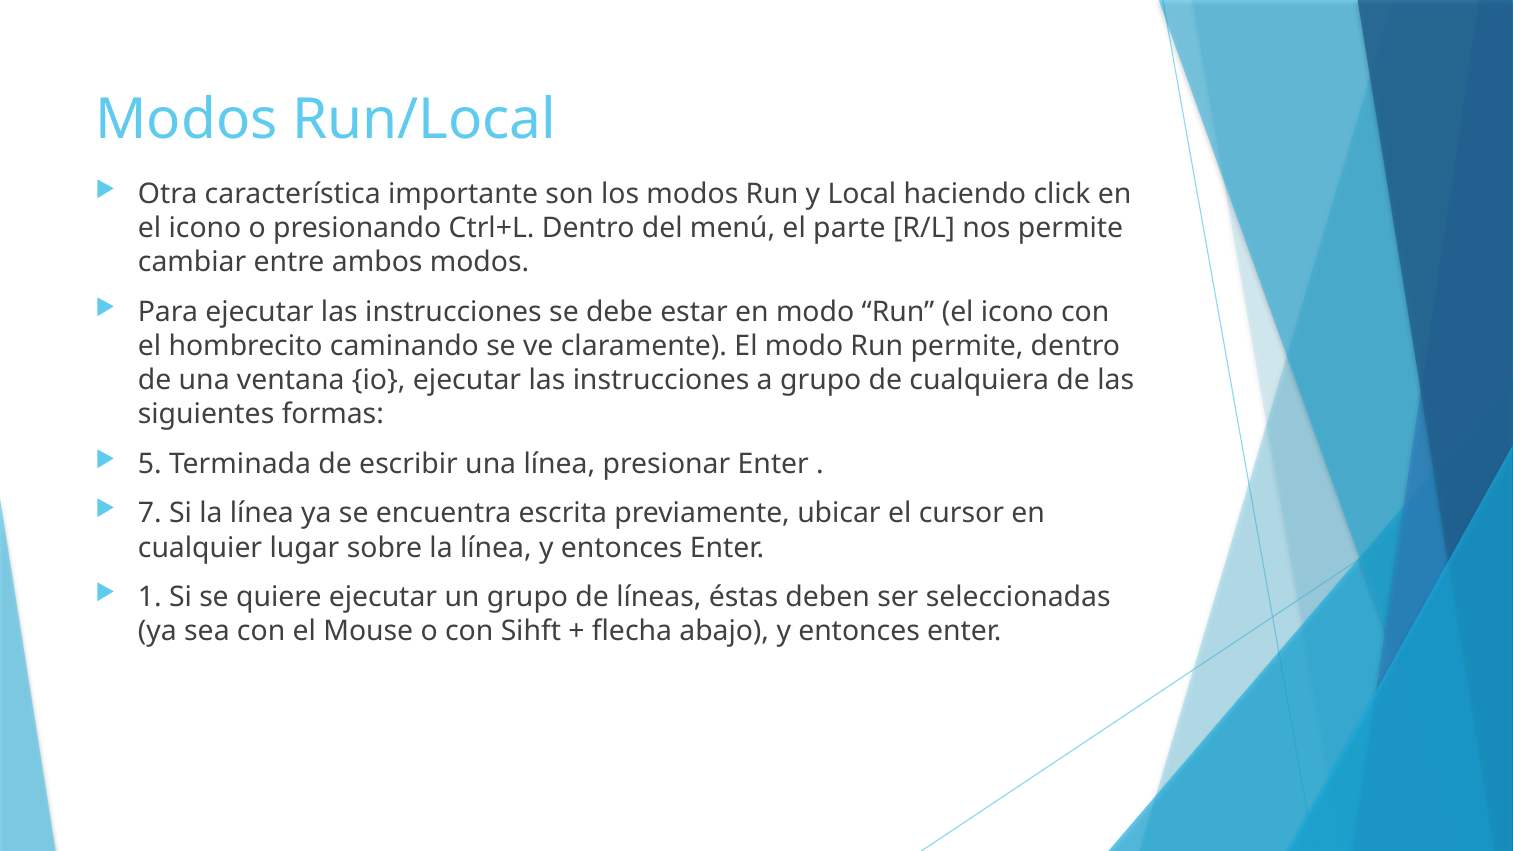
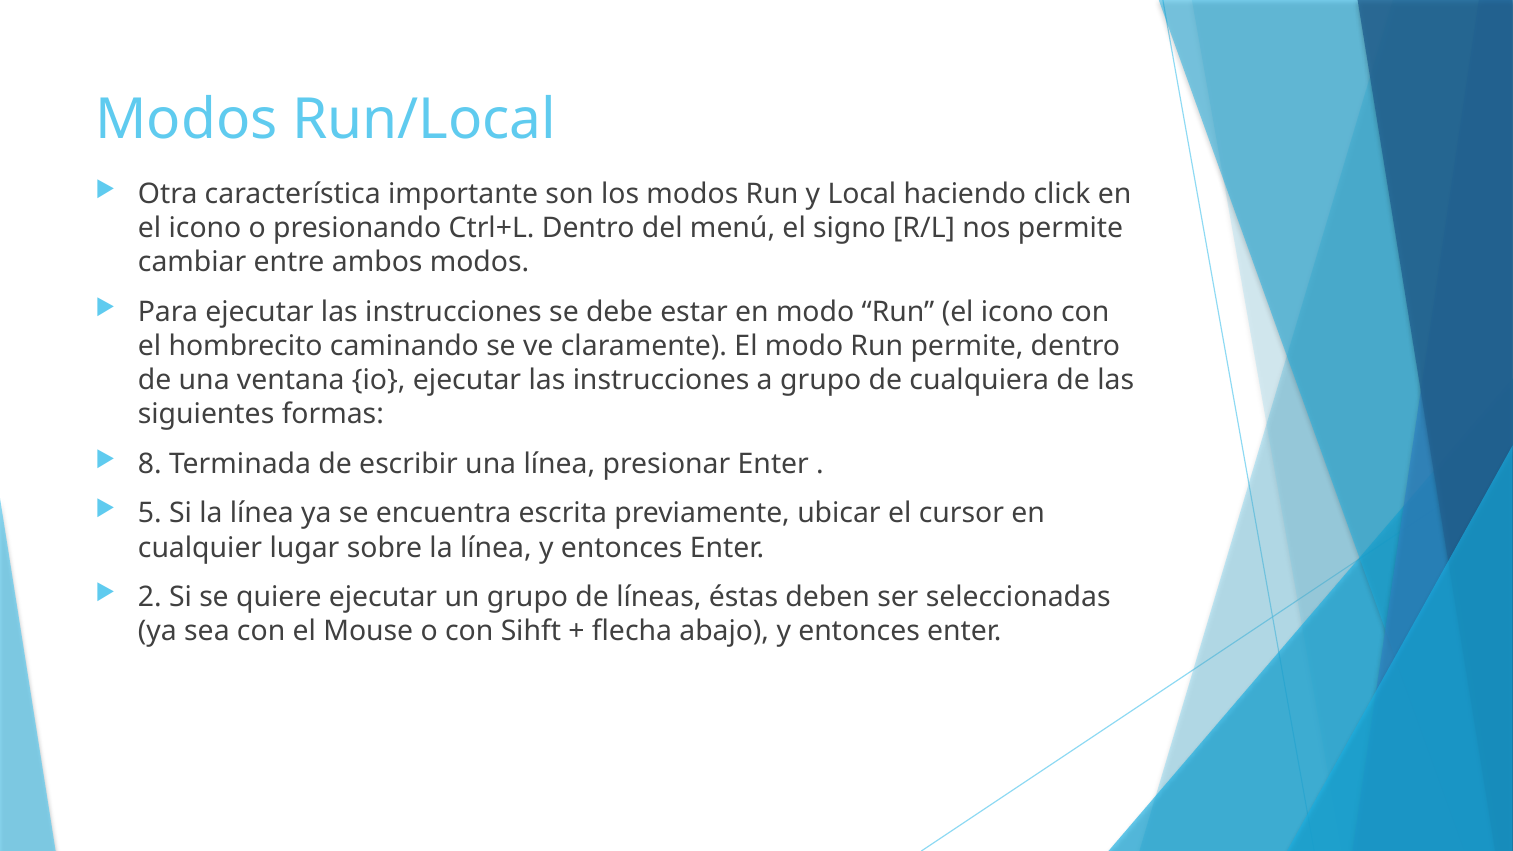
parte: parte -> signo (850, 228)
5: 5 -> 8 (150, 464)
7: 7 -> 5 (150, 514)
1: 1 -> 2 (150, 597)
